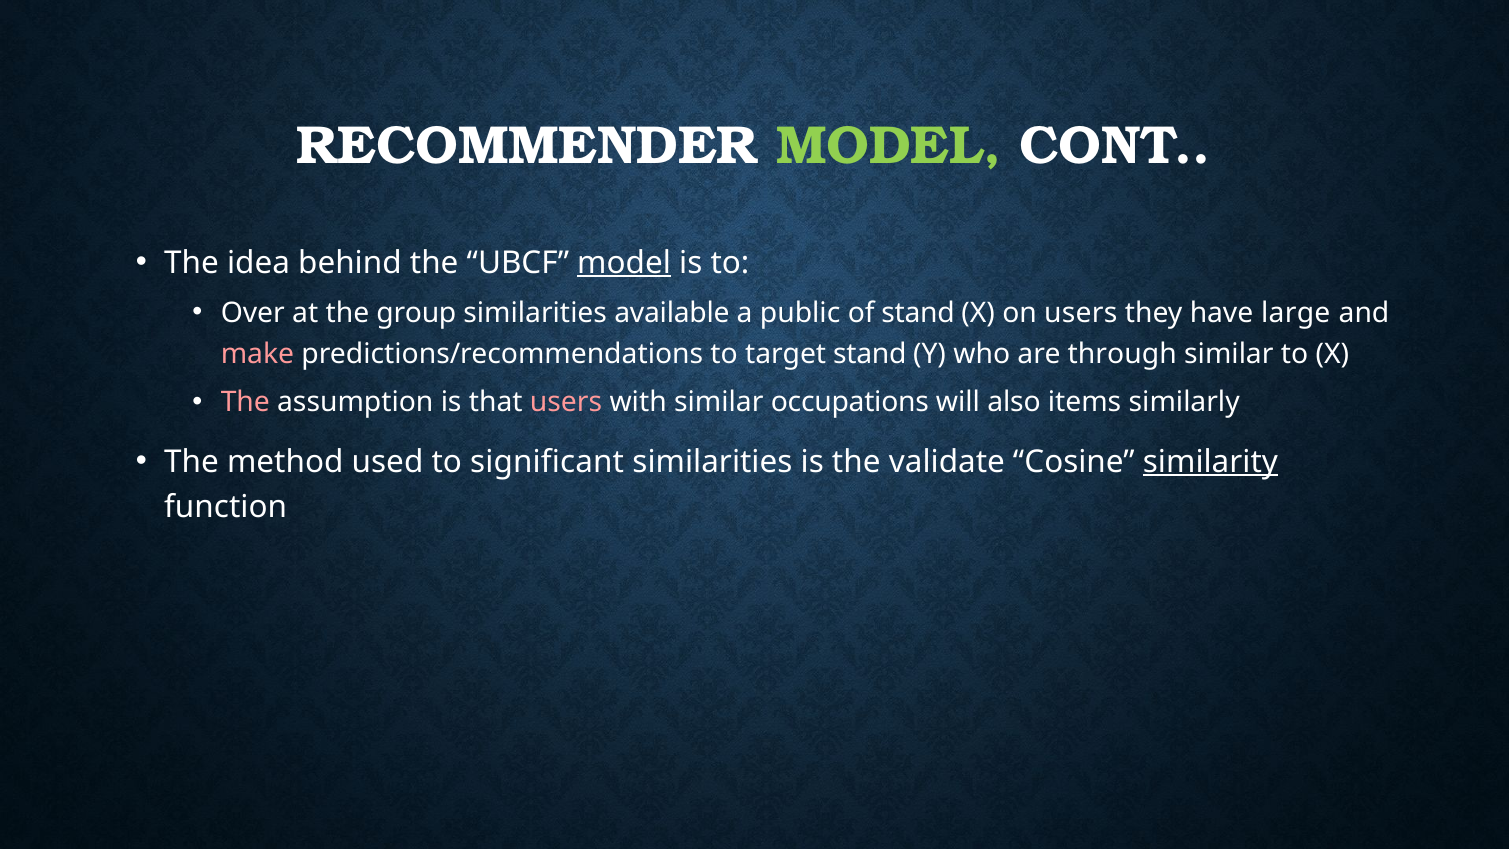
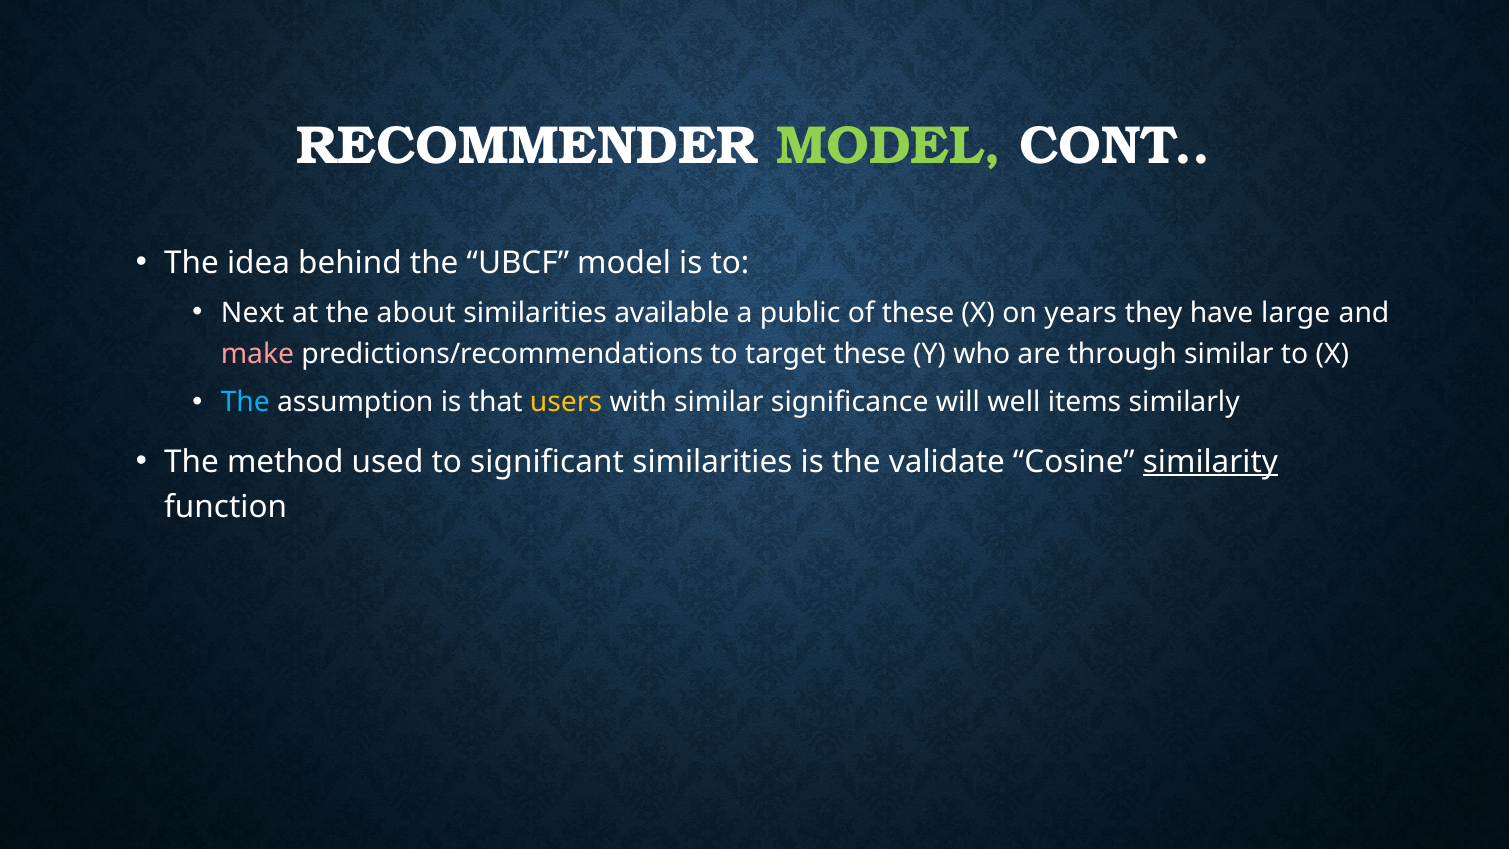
model underline: present -> none (624, 263)
Over: Over -> Next (253, 313)
group: group -> about (416, 313)
of stand: stand -> these (918, 313)
on users: users -> years (1081, 313)
target stand: stand -> these (870, 354)
The colour: pink -> light blue (245, 402)
users colour: pink -> yellow (566, 402)
occupations: occupations -> significance (850, 402)
also: also -> well (1014, 402)
